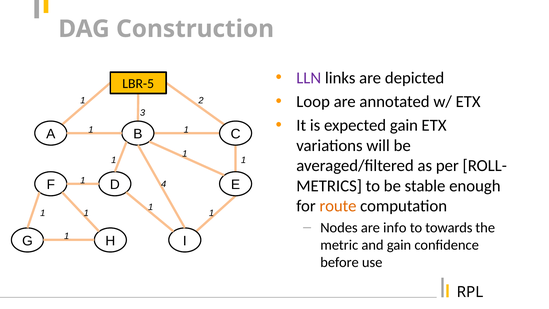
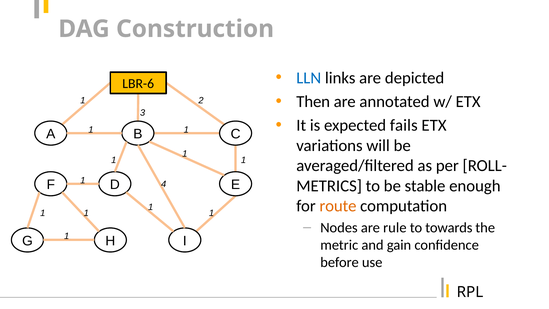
LLN colour: purple -> blue (309, 78)
LBR-5: LBR-5 -> LBR-6 (138, 84)
Loop: Loop -> Then (313, 102)
expected gain: gain -> fails (404, 125)
info: info -> rule (395, 227)
